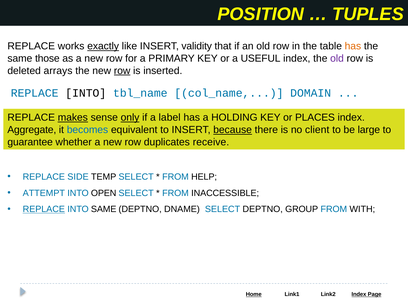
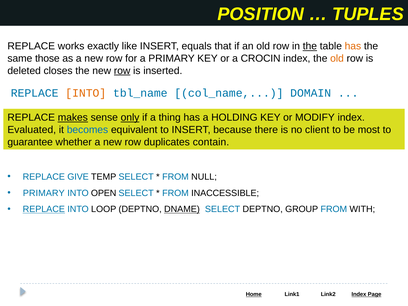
exactly underline: present -> none (103, 46)
validity: validity -> equals (197, 46)
the underline: none -> present (310, 46)
USEFUL: USEFUL -> CROCIN (261, 58)
old colour: purple -> orange (337, 58)
arrays: arrays -> closes (58, 71)
INTO colour: black -> orange (86, 93)
label: label -> thing (170, 118)
PLACES: PLACES -> MODIFY (315, 118)
Aggregate: Aggregate -> Evaluated (32, 130)
because underline: present -> none (233, 130)
large: large -> most (369, 130)
receive: receive -> contain (211, 142)
SIDE: SIDE -> GIVE (78, 177)
HELP: HELP -> NULL (204, 177)
ATTEMPT: ATTEMPT -> PRIMARY (44, 193)
INTO SAME: SAME -> LOOP (104, 209)
DNAME underline: none -> present (182, 209)
